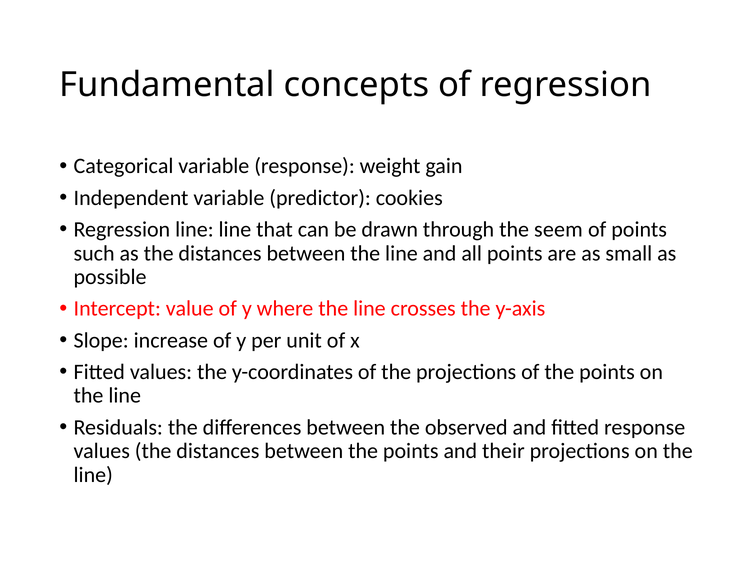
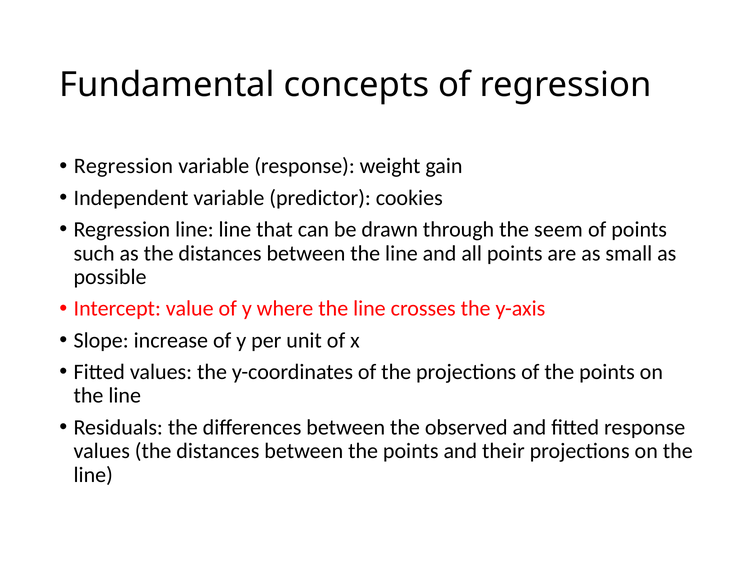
Categorical: Categorical -> Regression (123, 166)
